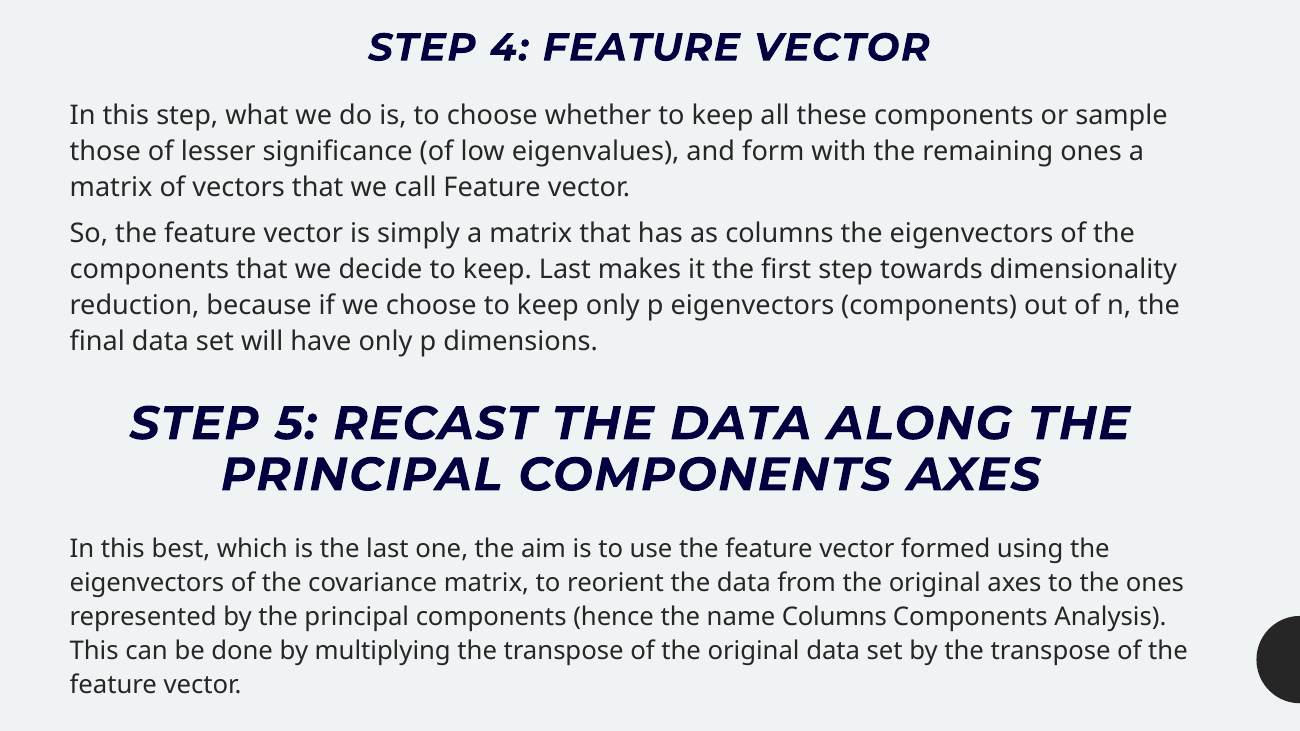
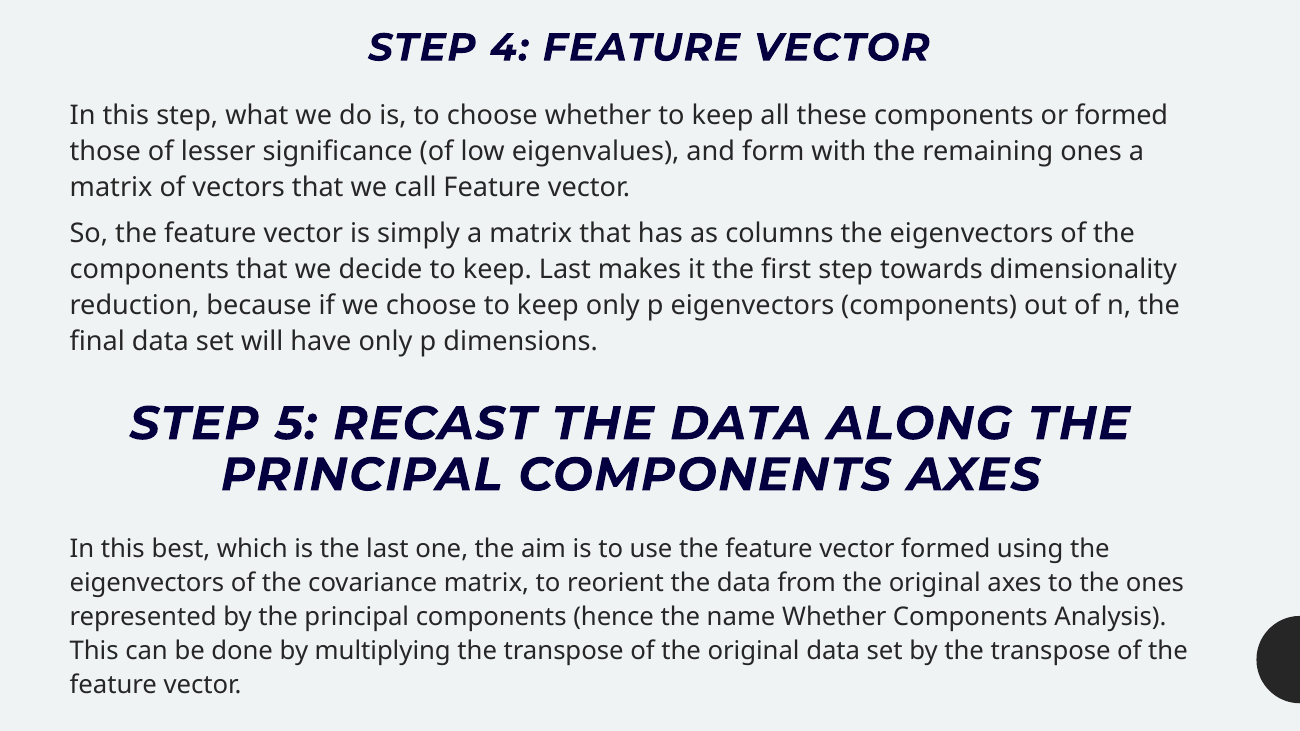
or sample: sample -> formed (1122, 116)
name Columns: Columns -> Whether (834, 617)
